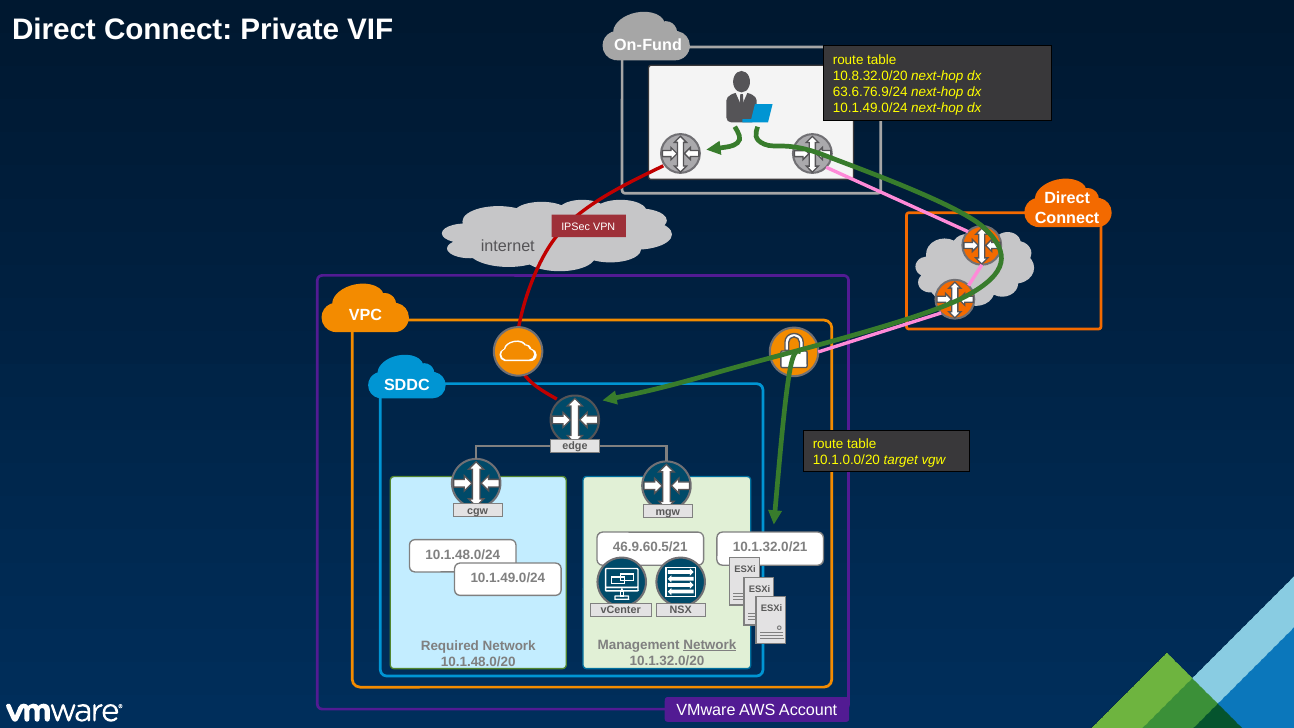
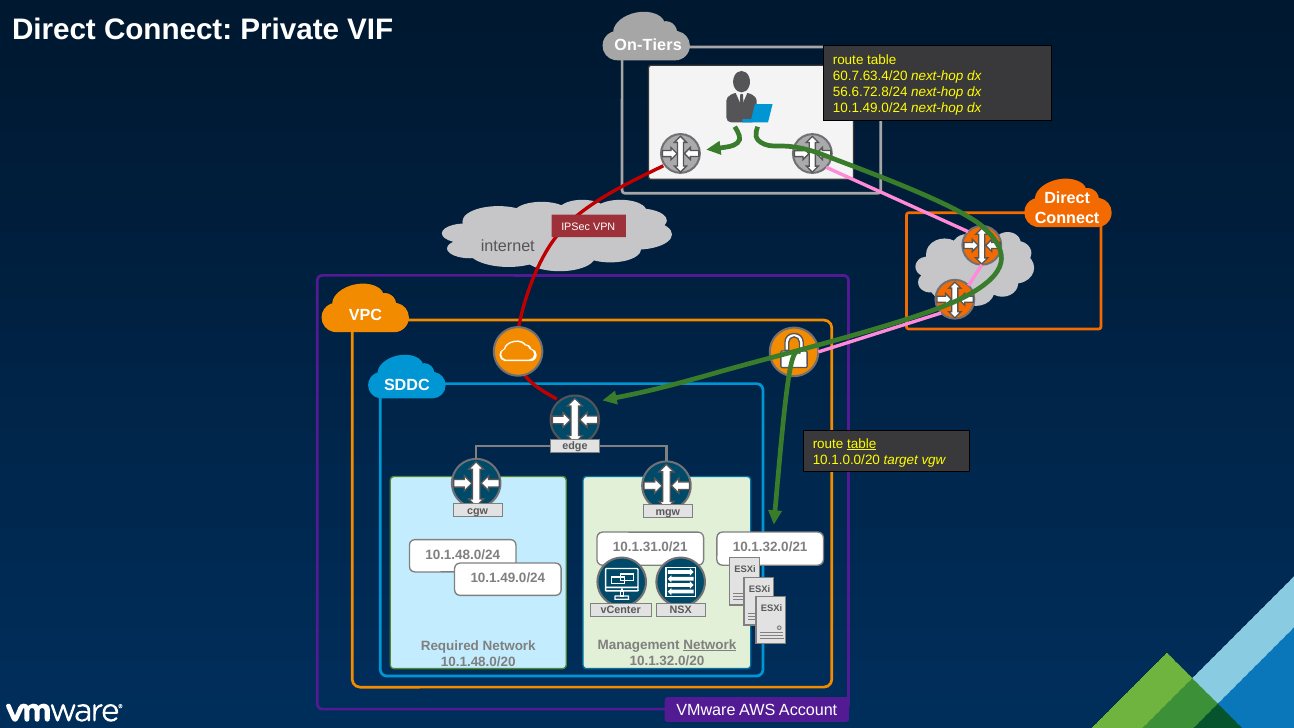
On-Fund: On-Fund -> On-Tiers (648, 45)
10.8.32.0/20: 10.8.32.0/20 -> 60.7.63.4/20 (870, 76)
63.6.76.9/24: 63.6.76.9/24 -> 56.6.72.8/24 (870, 92)
table underline: none -> present (862, 444)
46.9.60.5/21: 46.9.60.5/21 -> 10.1.31.0/21 (650, 548)
